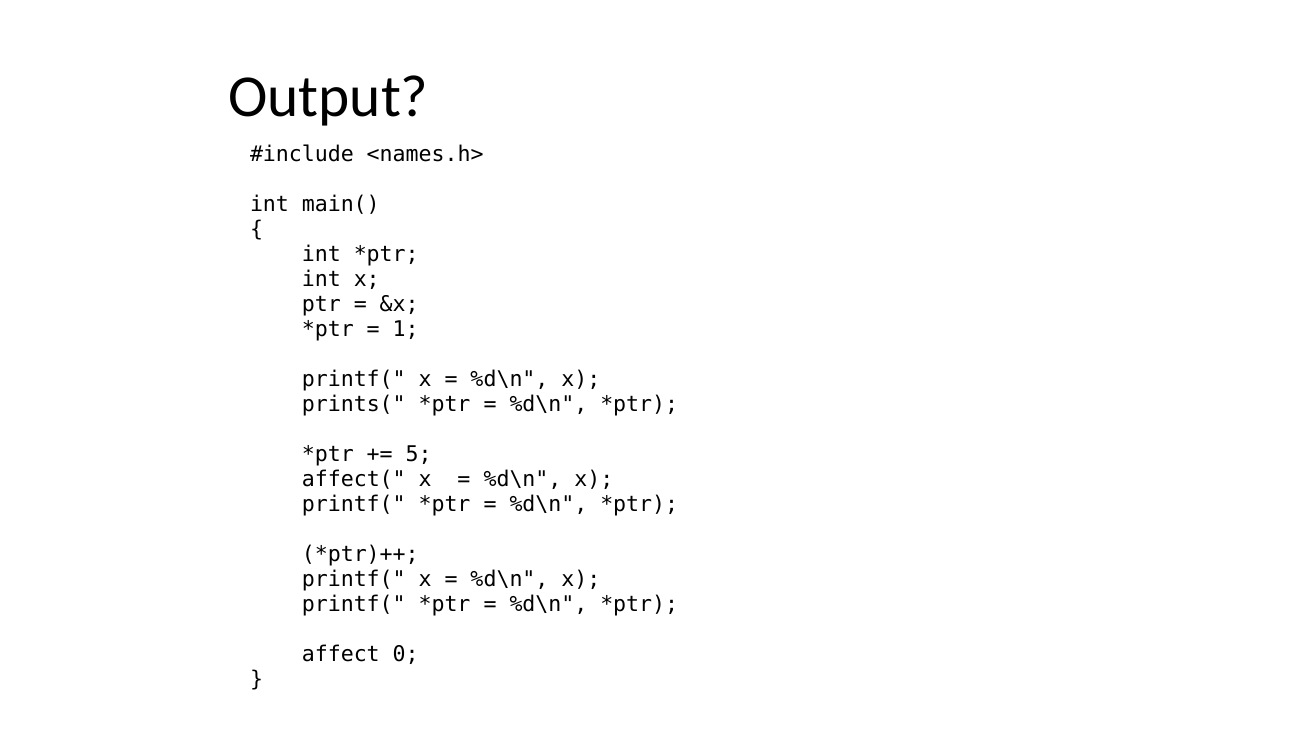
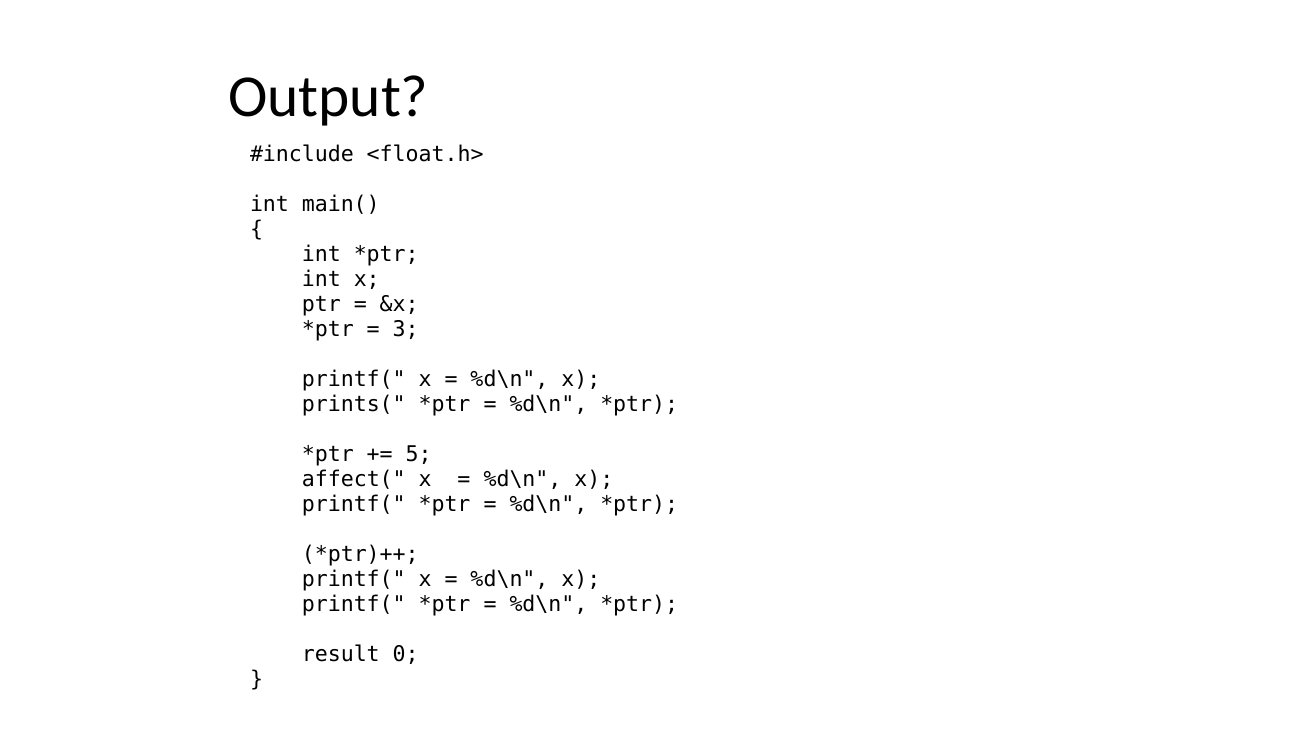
<names.h>: <names.h> -> <float.h> (425, 154)
1: 1 -> 3 (406, 329)
affect: affect -> result (341, 654)
